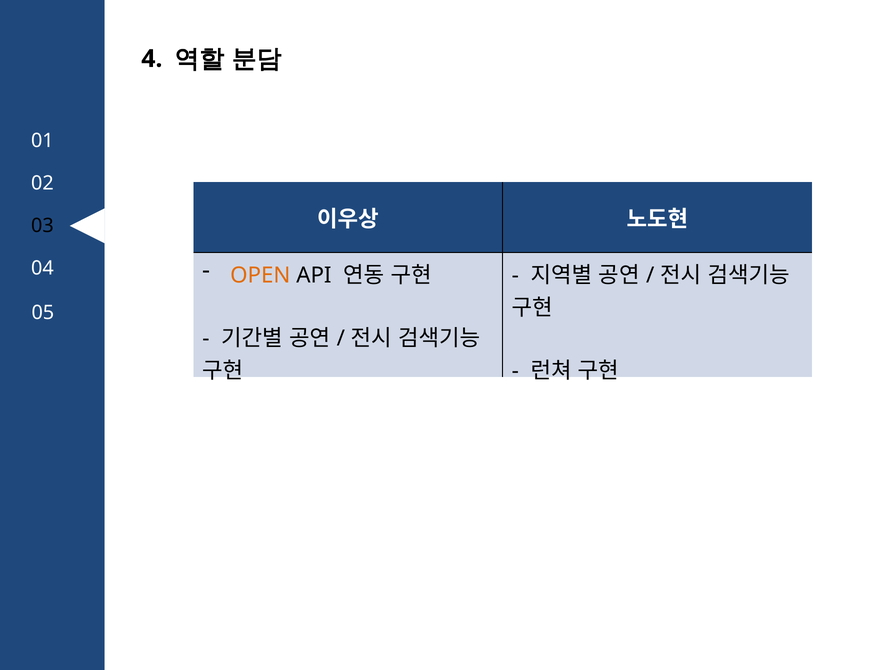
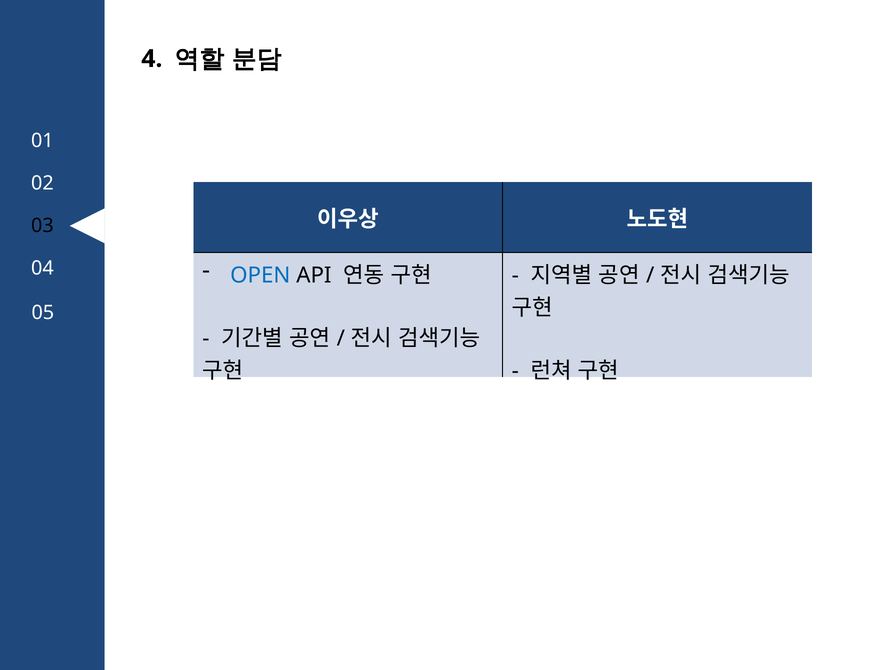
OPEN colour: orange -> blue (260, 275)
